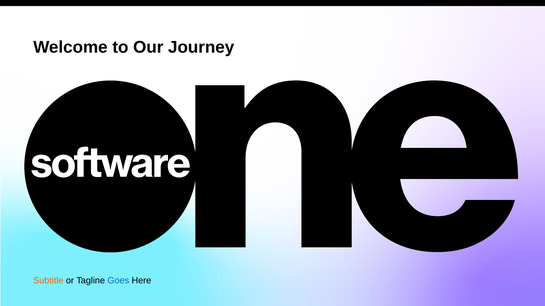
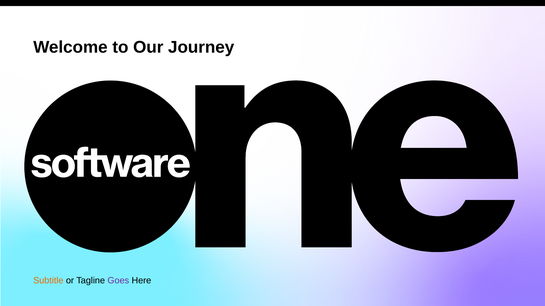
Goes colour: blue -> purple (118, 281)
